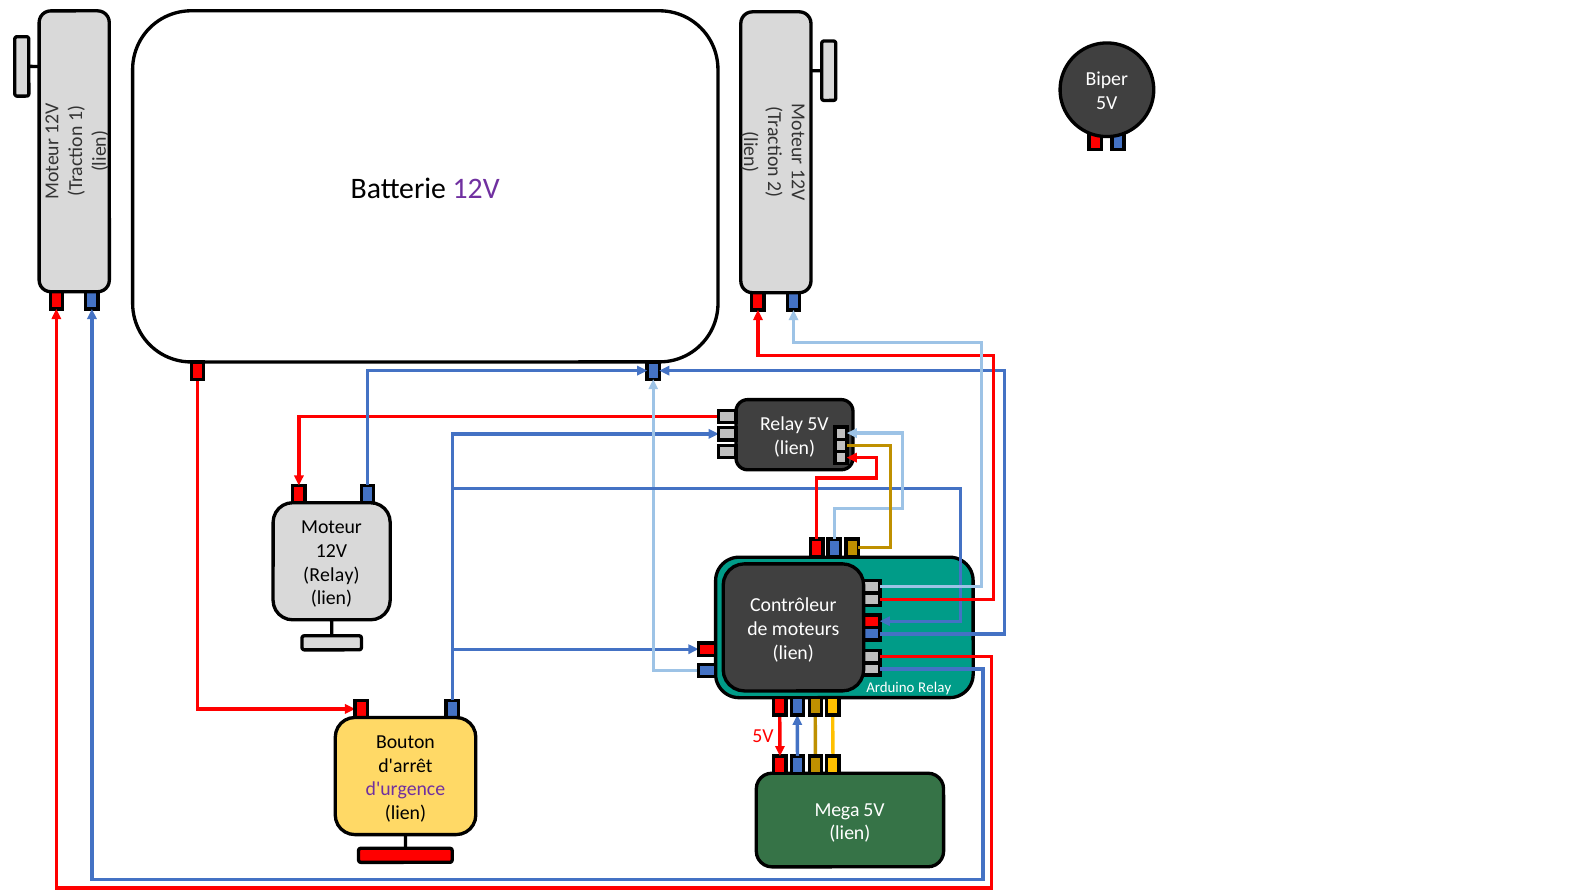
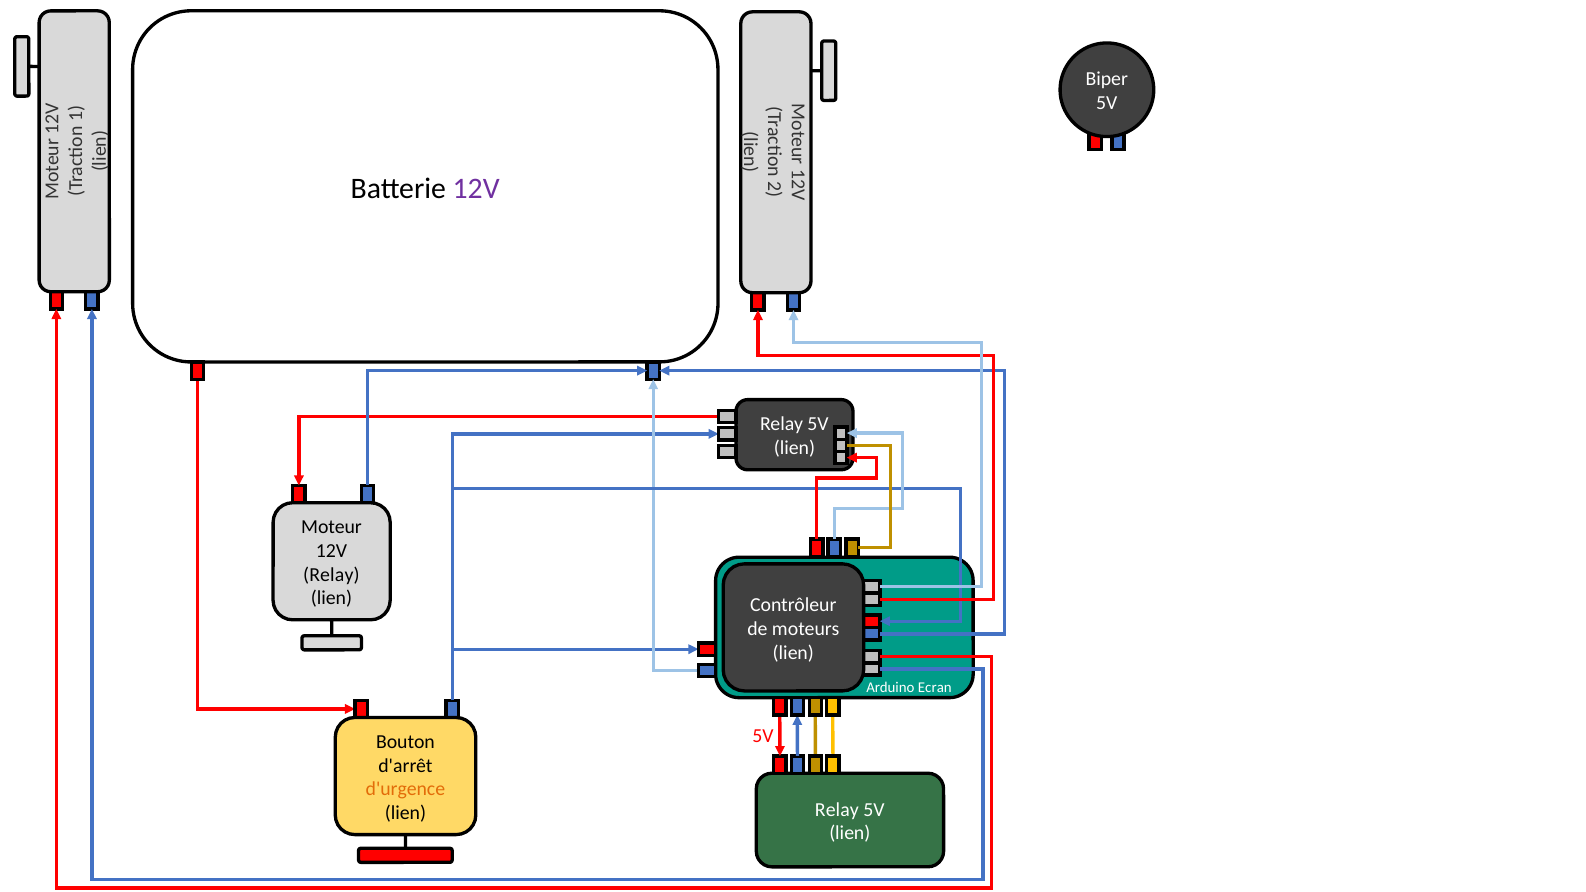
Arduino Relay: Relay -> Ecran (935, 688)
d'urgence colour: purple -> orange (405, 789)
Mega: Mega -> Relay (837, 810)
